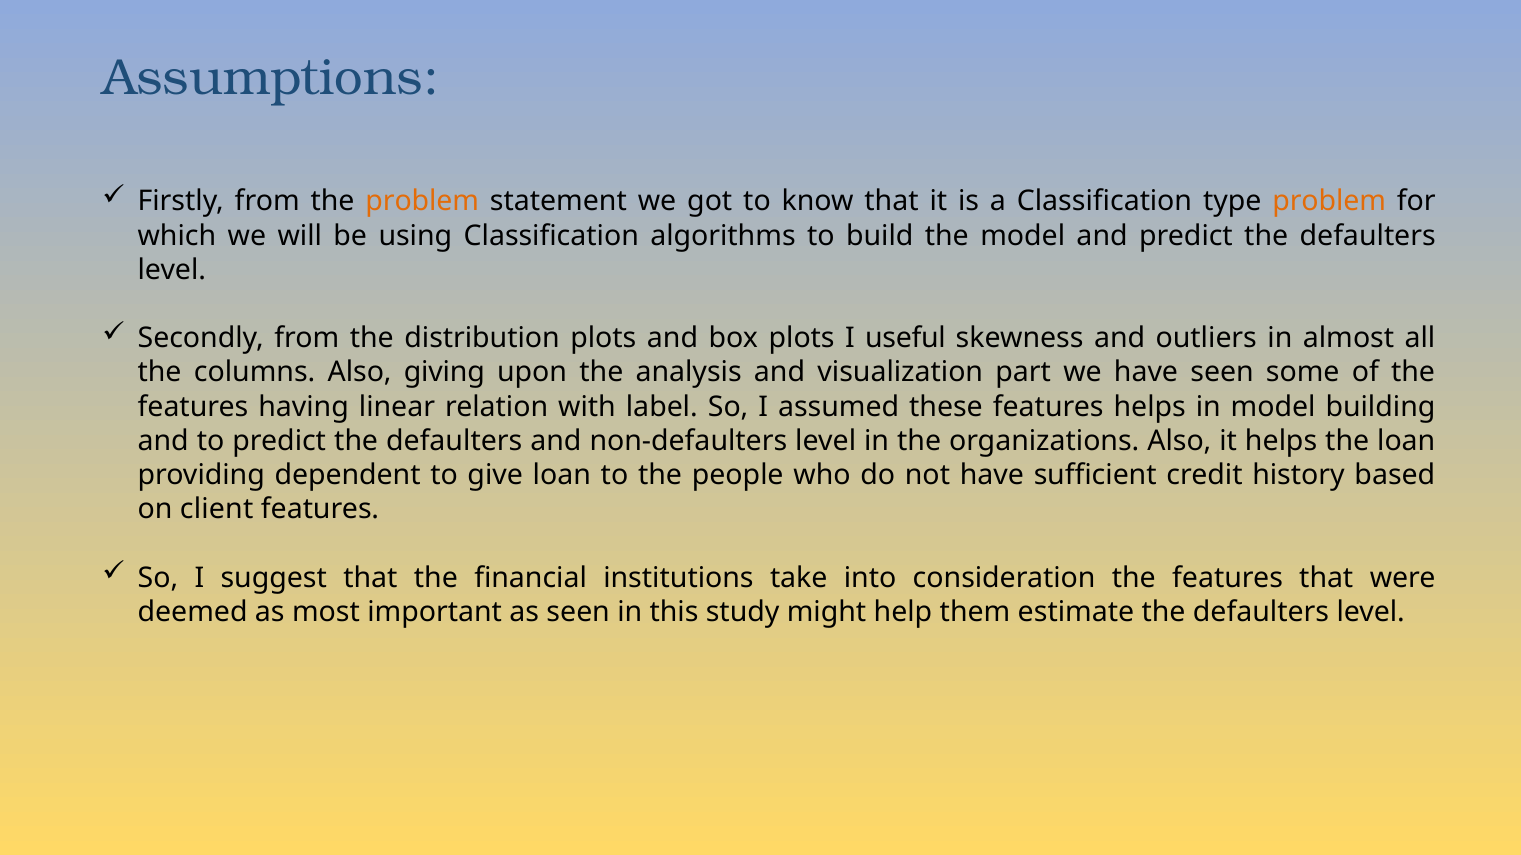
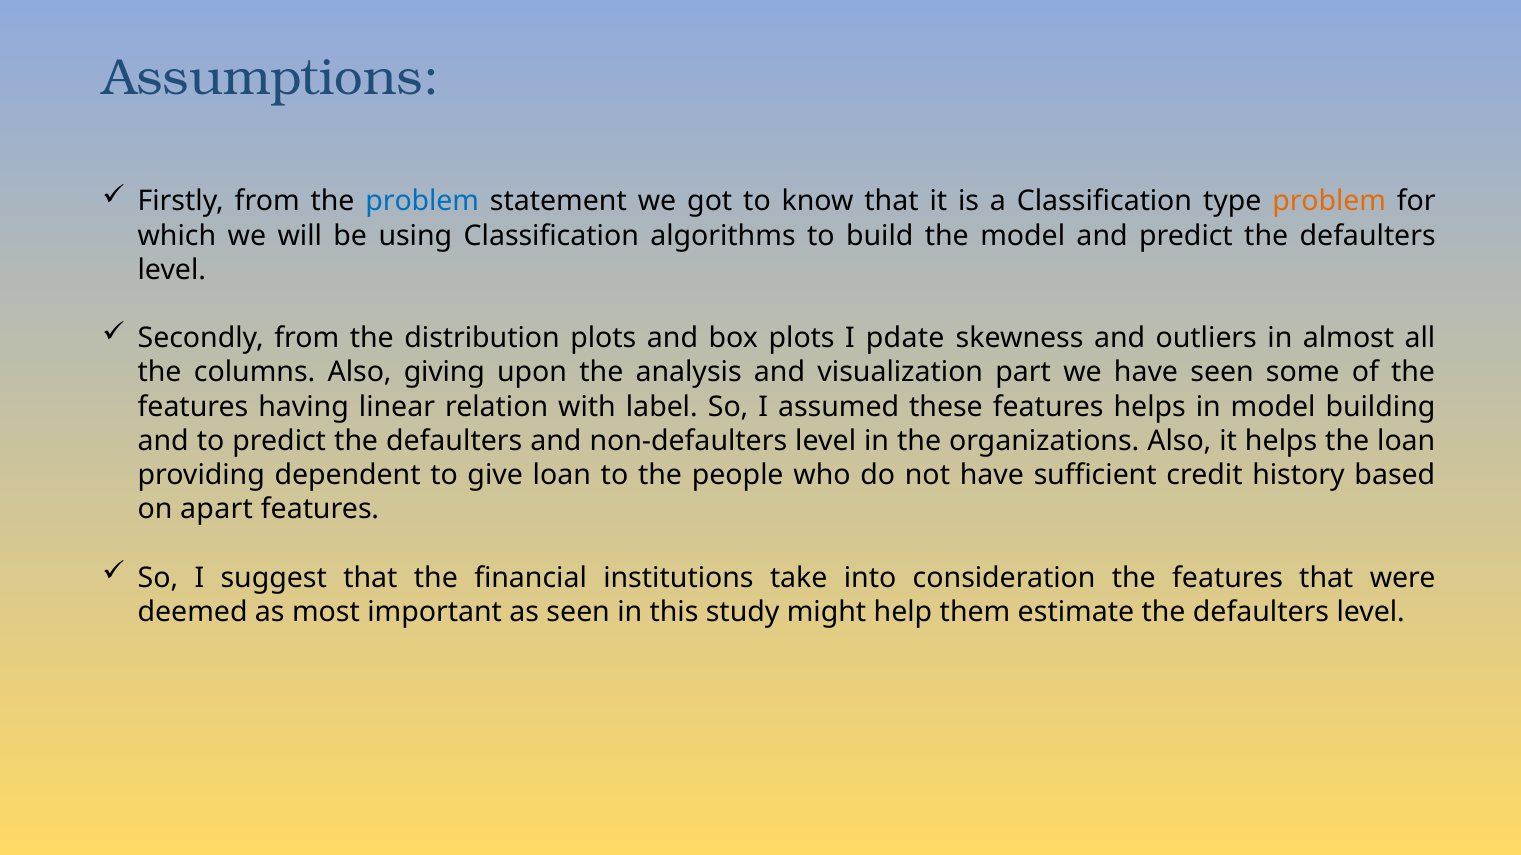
problem colour: orange -> blue (422, 202)
useful: useful -> pdate (905, 339)
client: client -> apart (217, 510)
